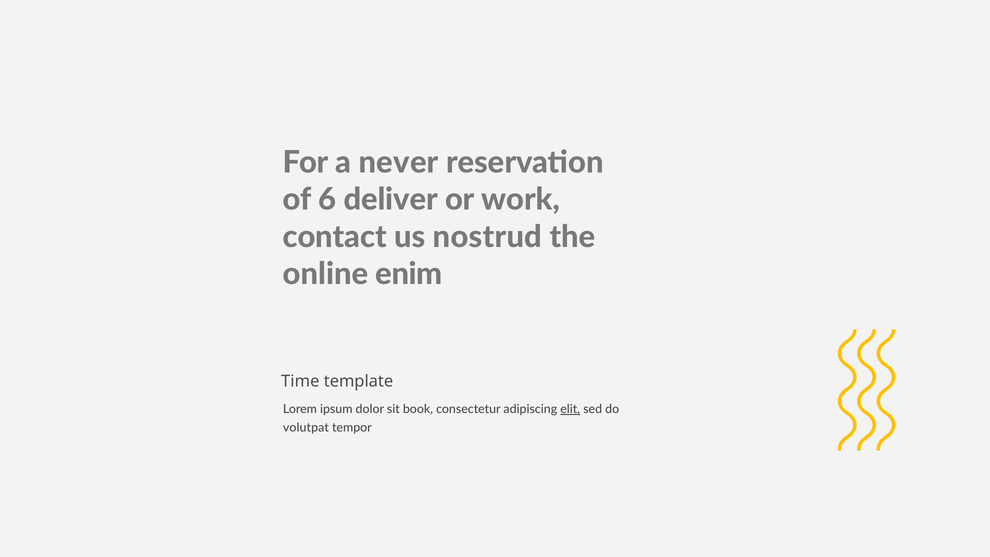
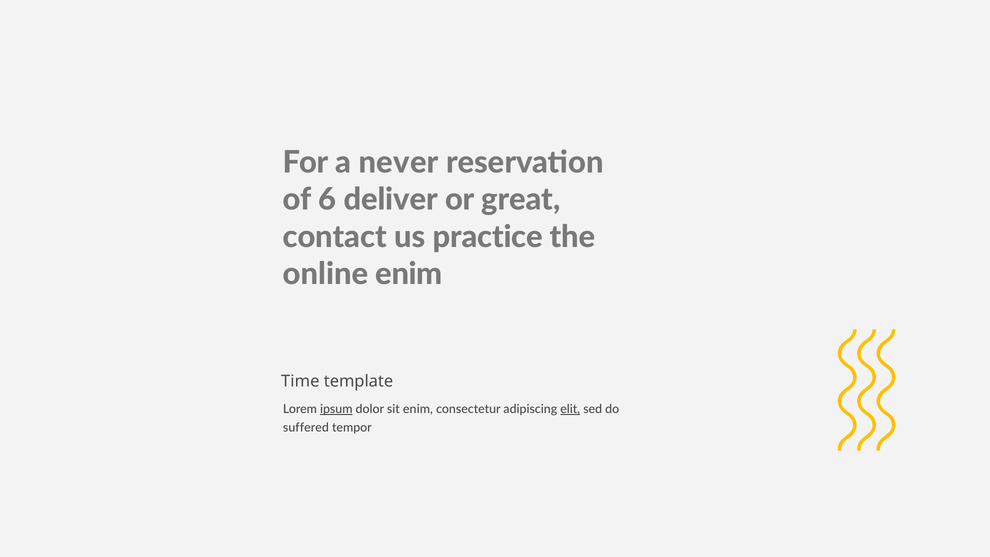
work: work -> great (521, 200)
nostrud: nostrud -> practice (488, 237)
ipsum underline: none -> present (336, 409)
sit book: book -> enim (418, 409)
volutpat: volutpat -> suffered (306, 428)
